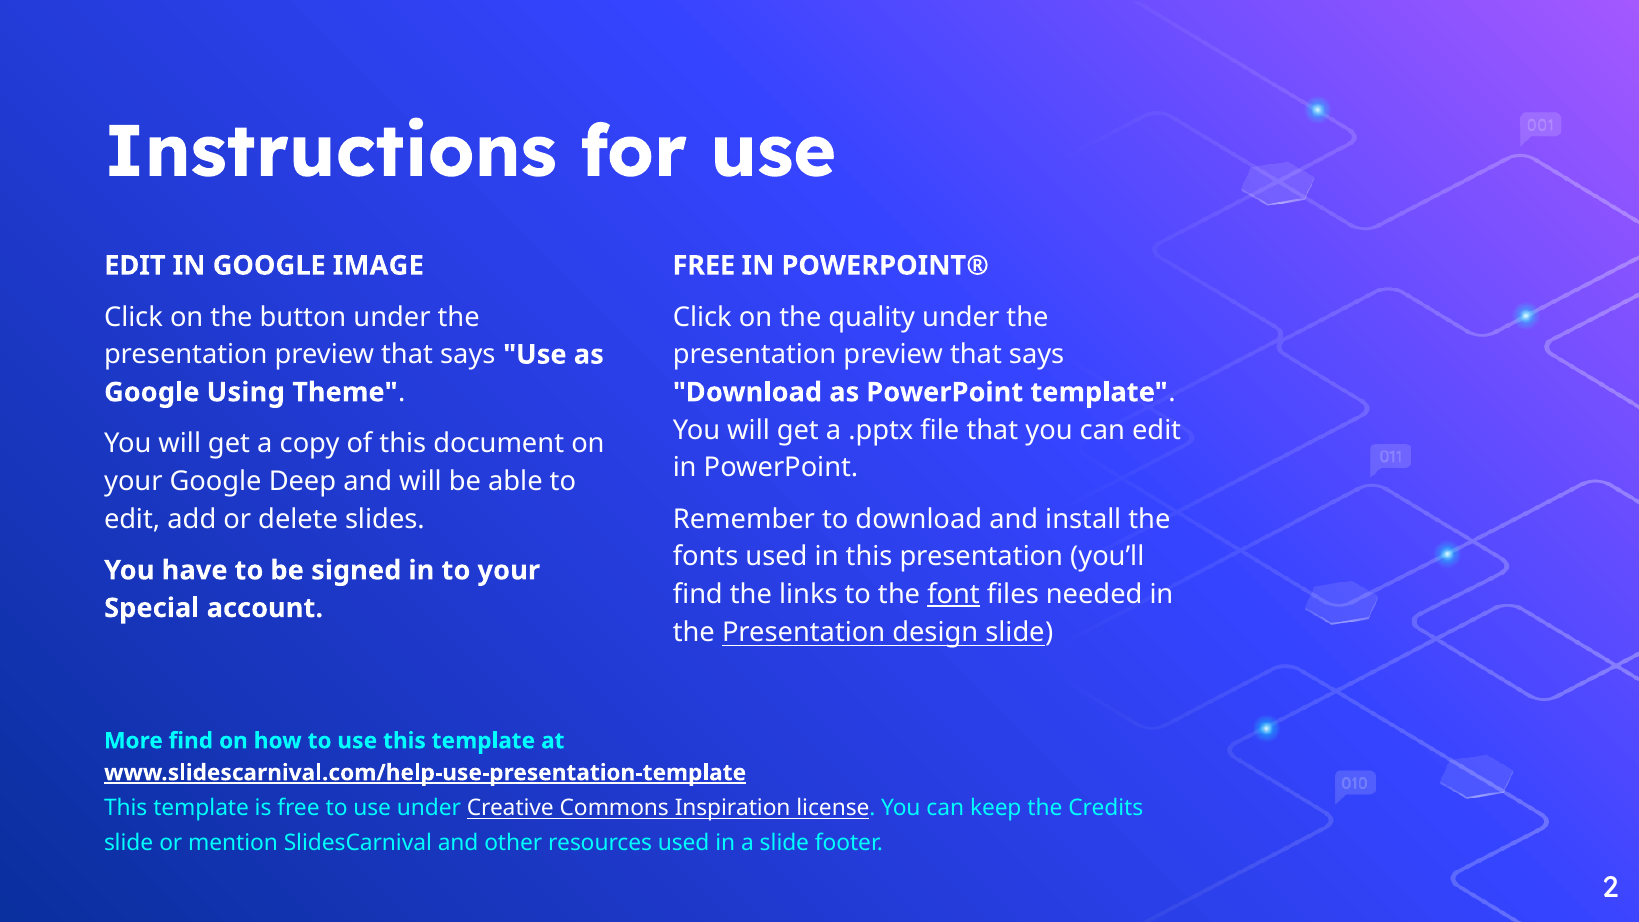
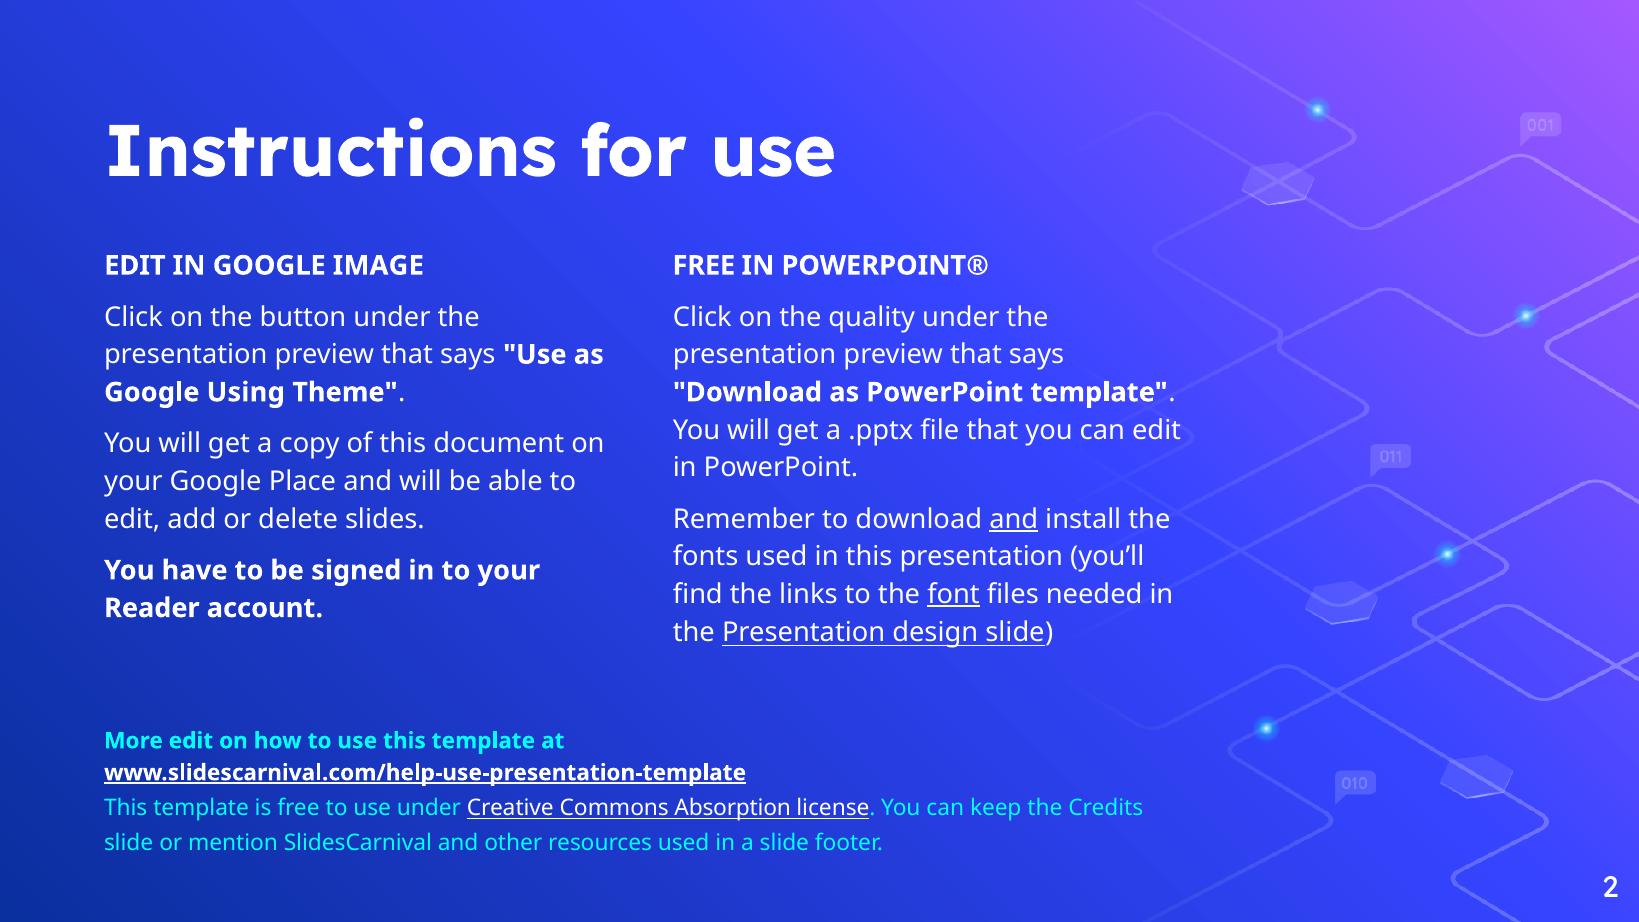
Deep: Deep -> Place (302, 481)
and underline: none -> present (1014, 519)
Special: Special -> Reader (152, 608)
More find: find -> edit (191, 741)
Inspiration: Inspiration -> Absorption (733, 808)
